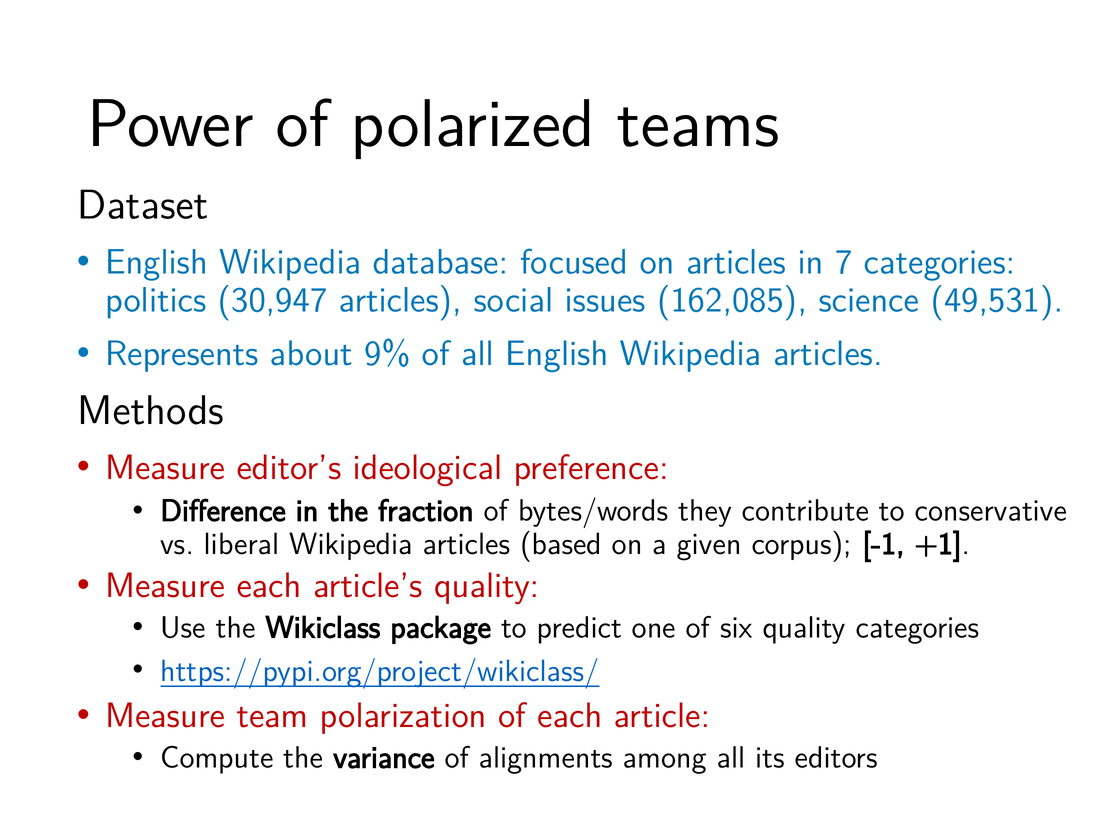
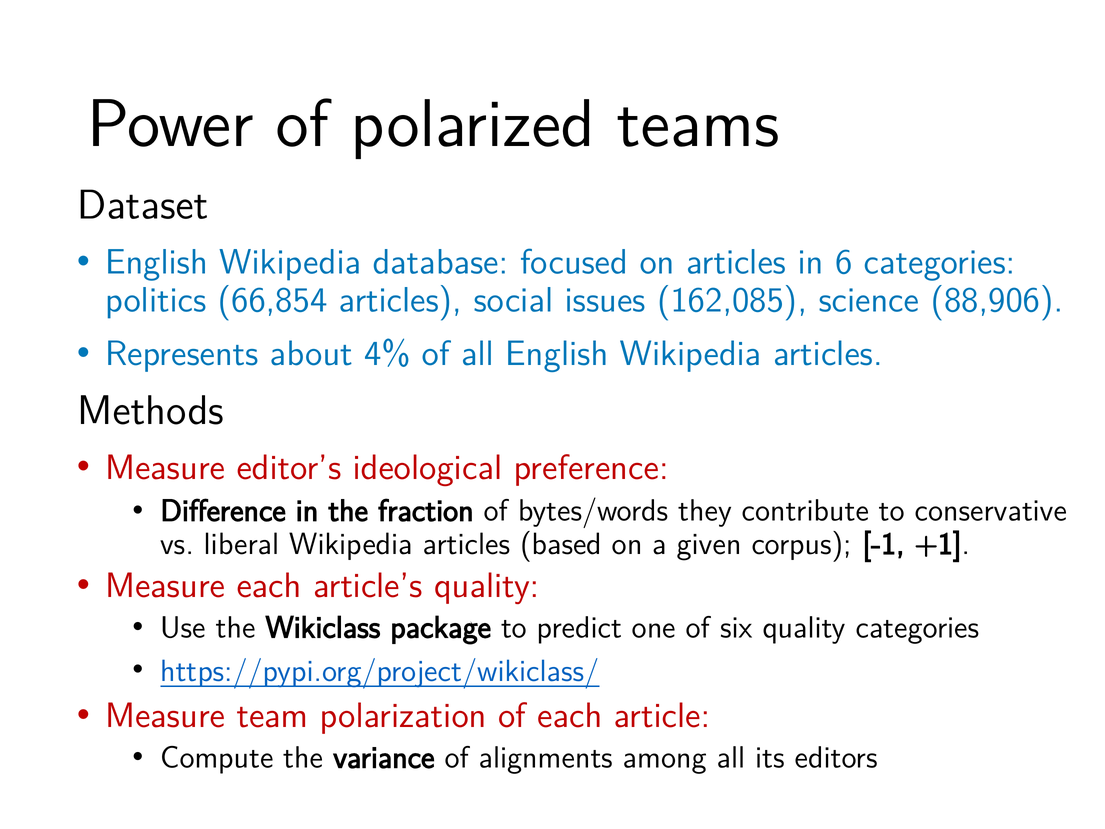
7: 7 -> 6 (844, 262)
30,947: 30,947 -> 66,854 (273, 300)
49,531: 49,531 -> 88,906 (997, 300)
9%: 9% -> 4% (387, 354)
